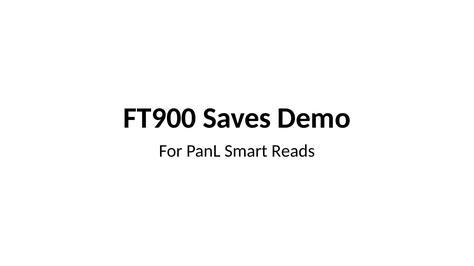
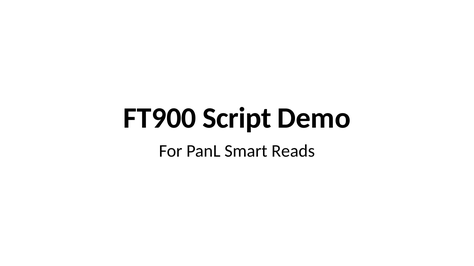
Saves: Saves -> Script (237, 118)
